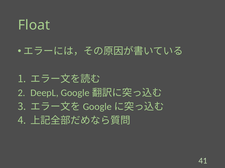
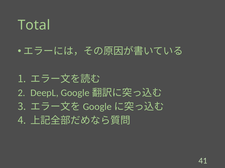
Float: Float -> Total (34, 25)
